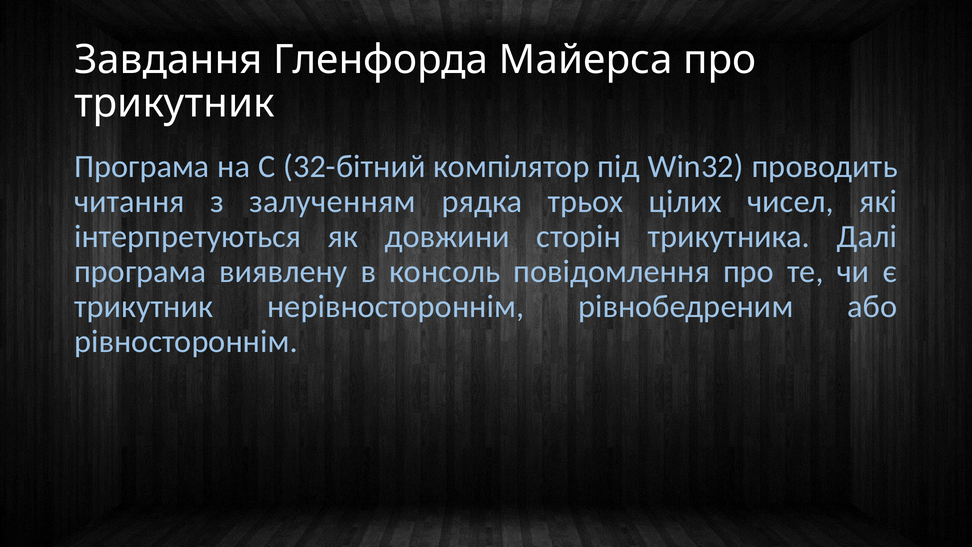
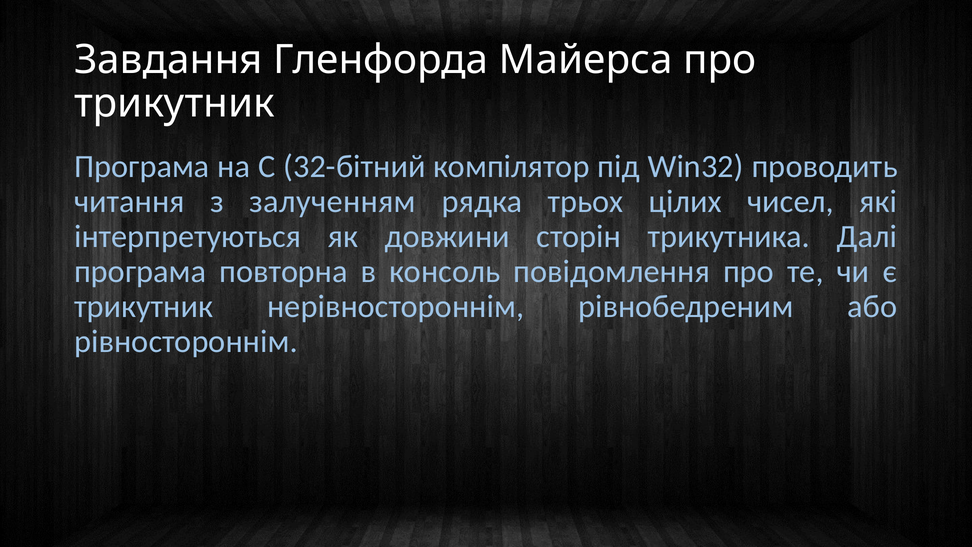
виявлену: виявлену -> повторна (284, 272)
